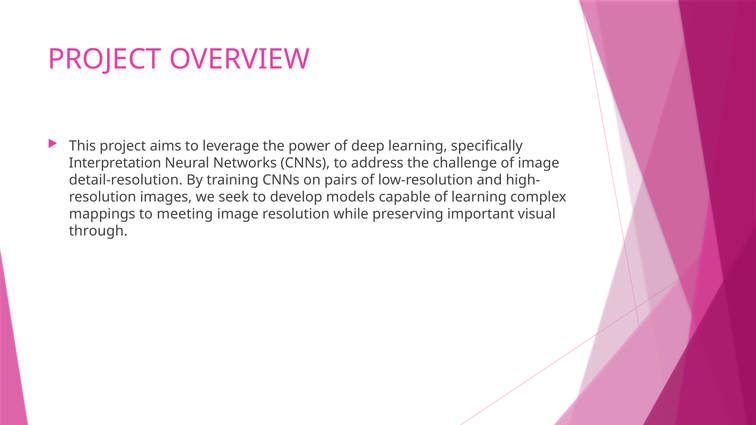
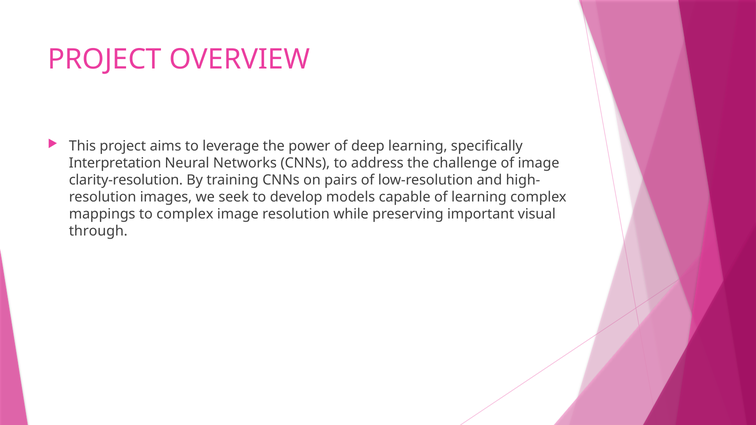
detail-resolution: detail-resolution -> clarity-resolution (126, 180)
to meeting: meeting -> complex (185, 214)
